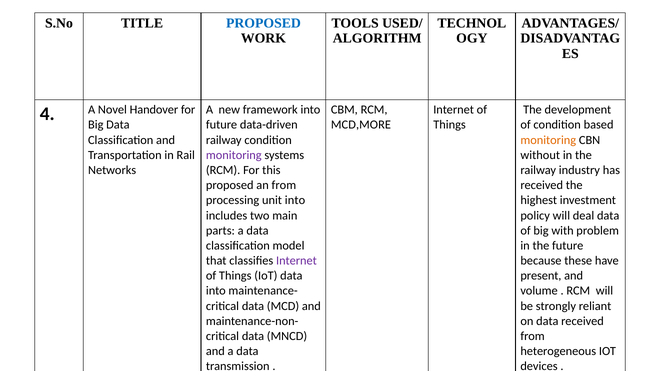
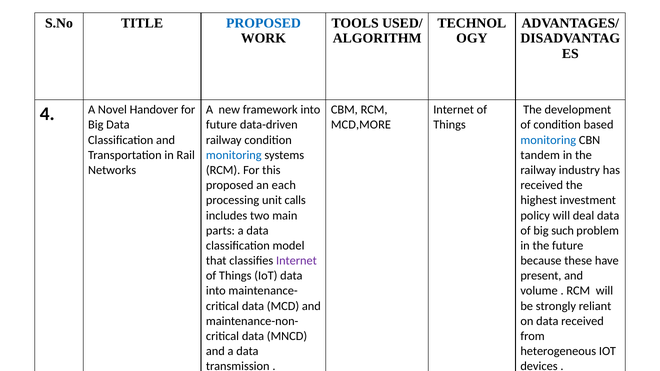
monitoring colour: orange -> blue (548, 140)
monitoring colour: purple -> blue (234, 155)
without: without -> tandem (540, 155)
an from: from -> each (284, 185)
unit into: into -> calls (295, 200)
with: with -> such (563, 231)
